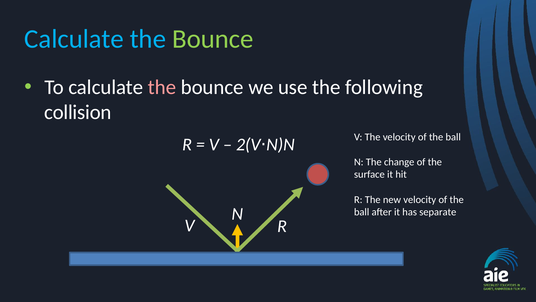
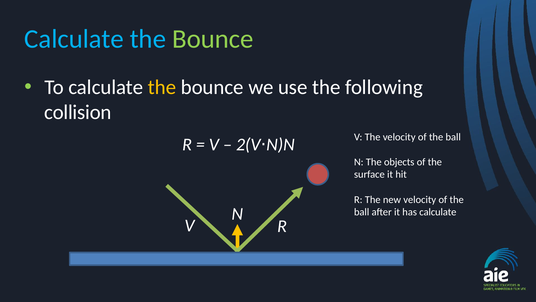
the colour: pink -> yellow (162, 87)
change: change -> objects (399, 162)
has separate: separate -> calculate (438, 212)
